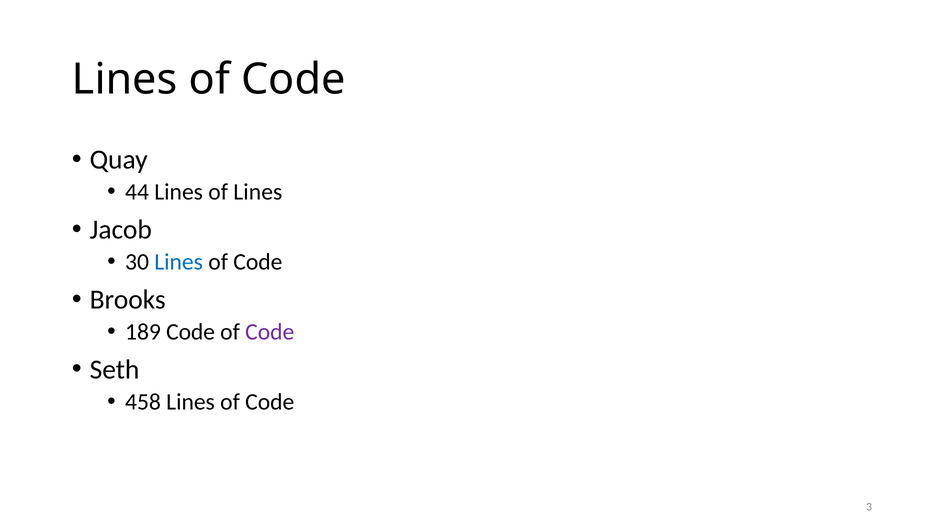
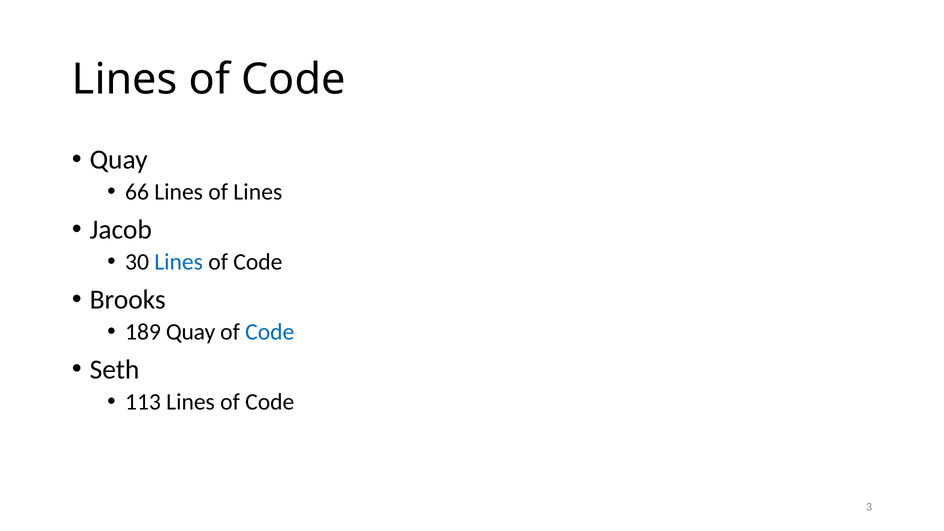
44: 44 -> 66 (137, 192)
189 Code: Code -> Quay (191, 332)
Code colour: purple -> blue (270, 332)
458: 458 -> 113 (143, 402)
